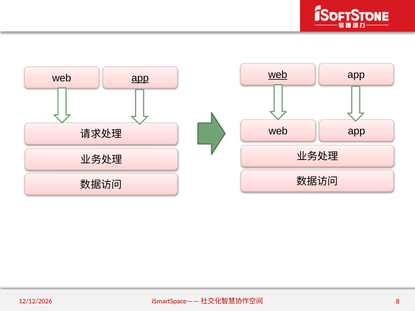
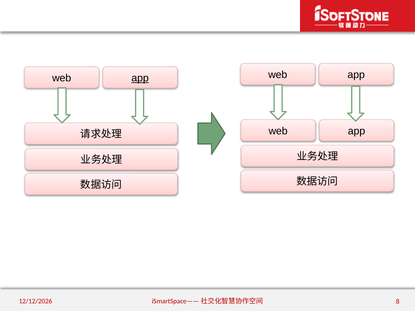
web underline: present -> none (278, 75)
